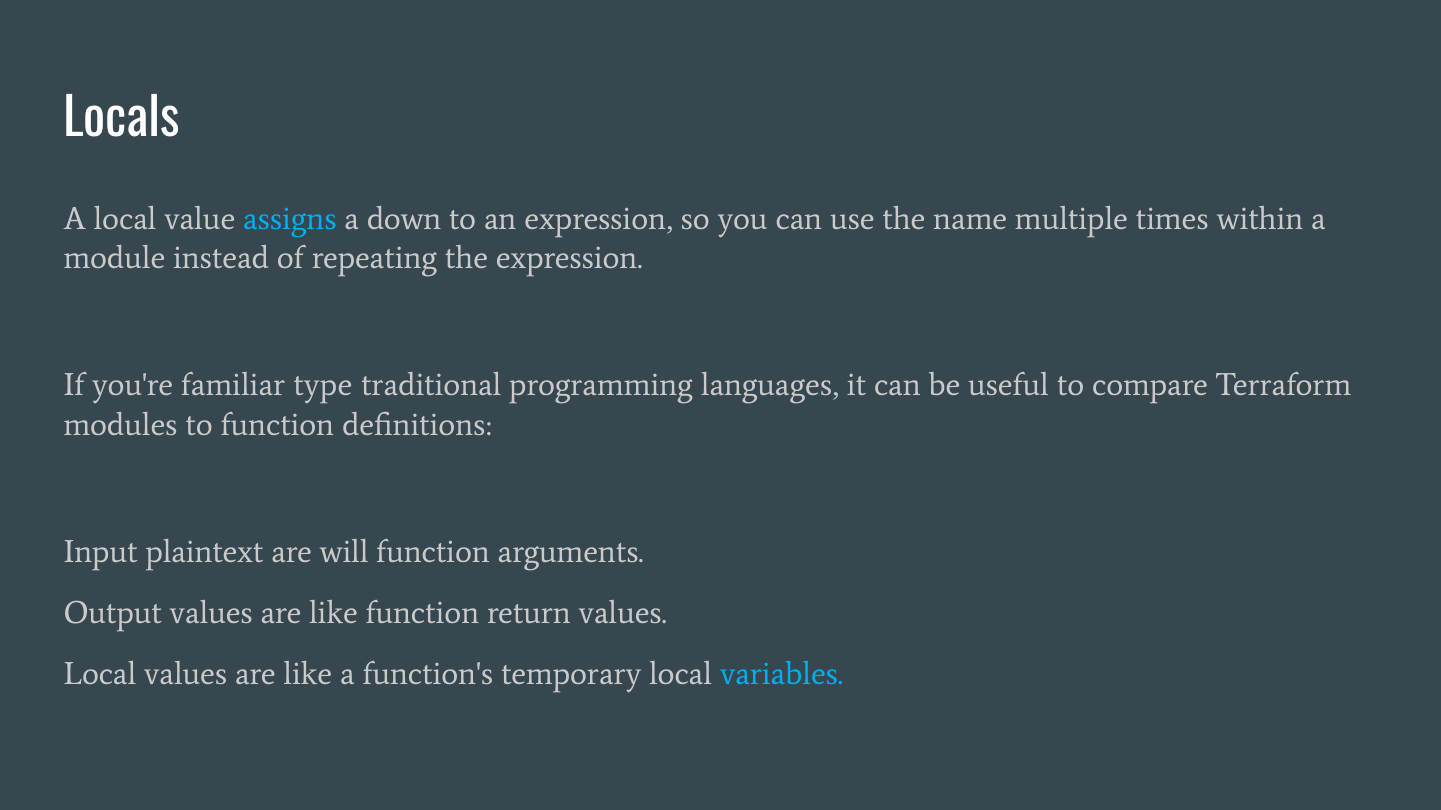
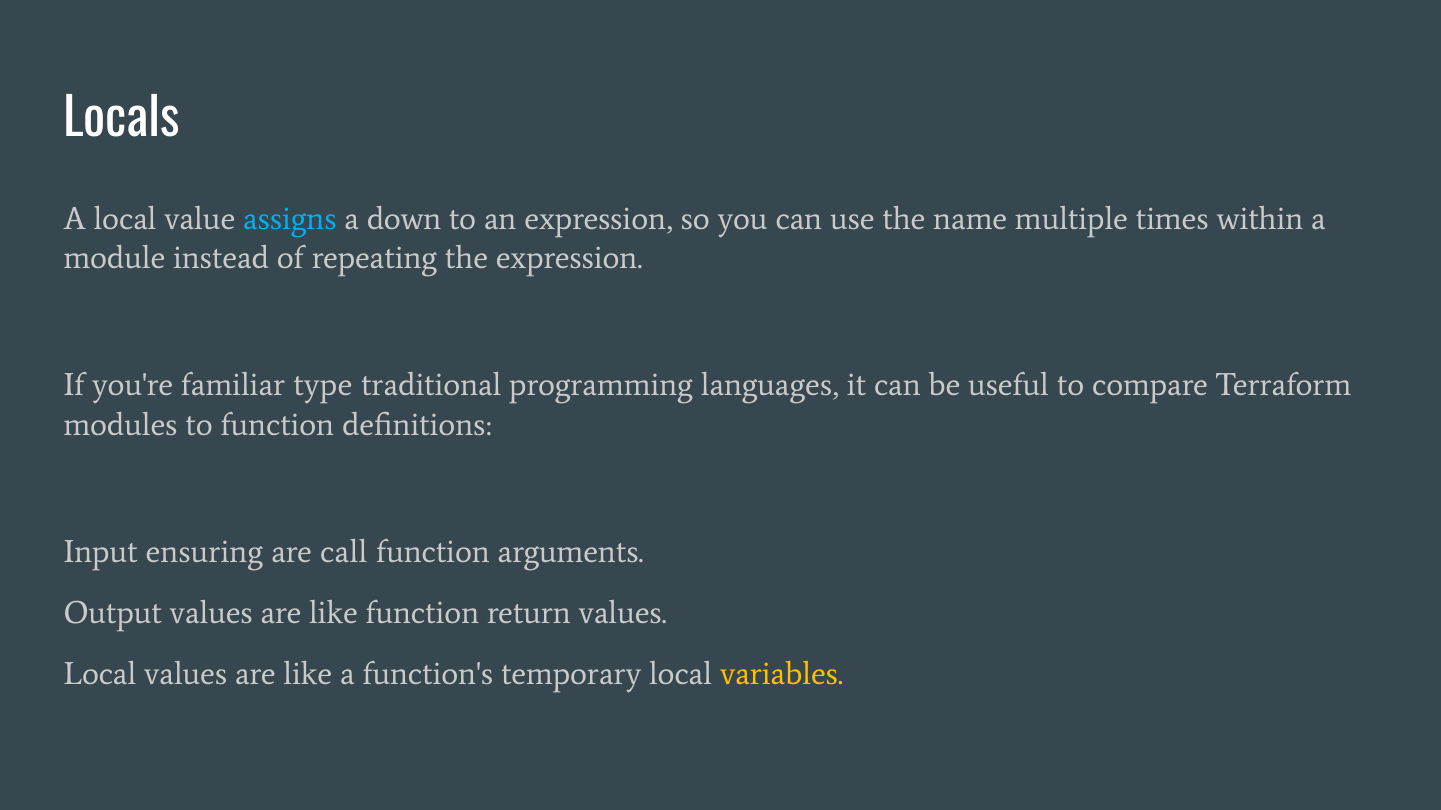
plaintext: plaintext -> ensuring (204, 552)
will: will -> call (344, 552)
variables colour: light blue -> yellow (782, 675)
